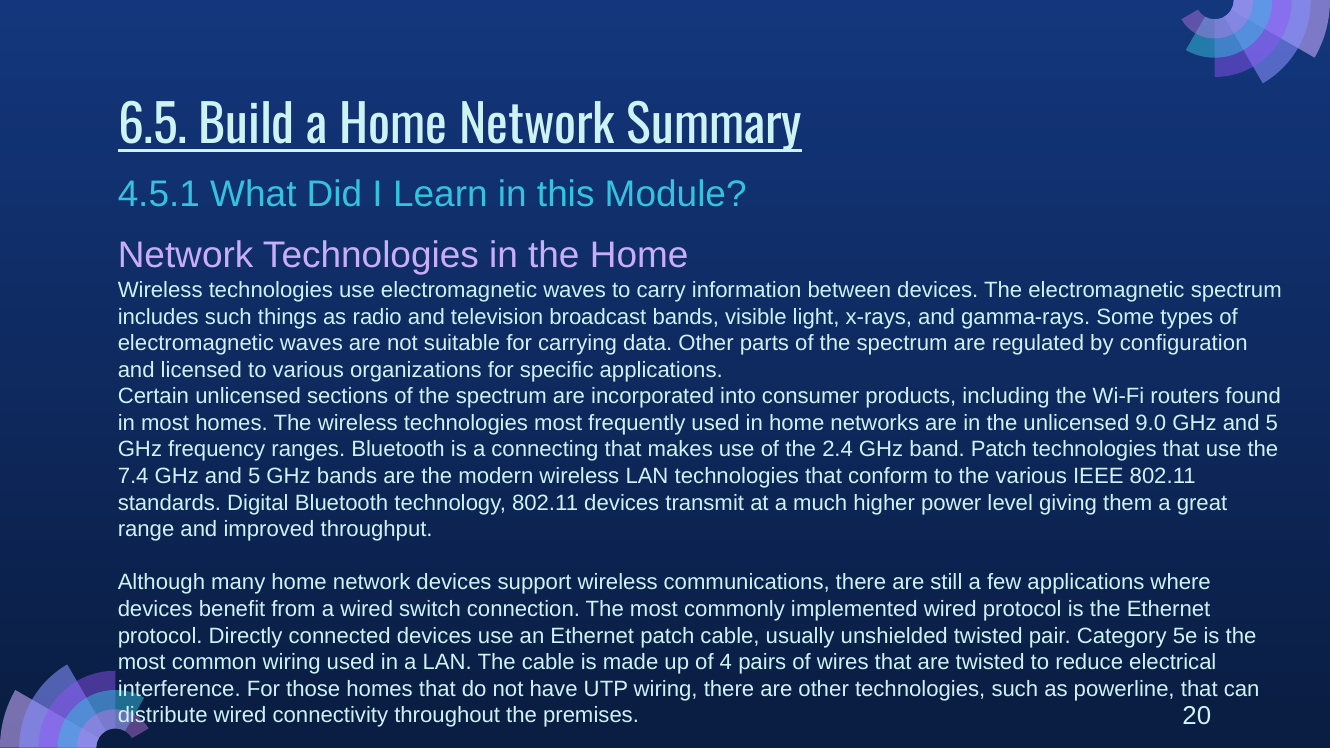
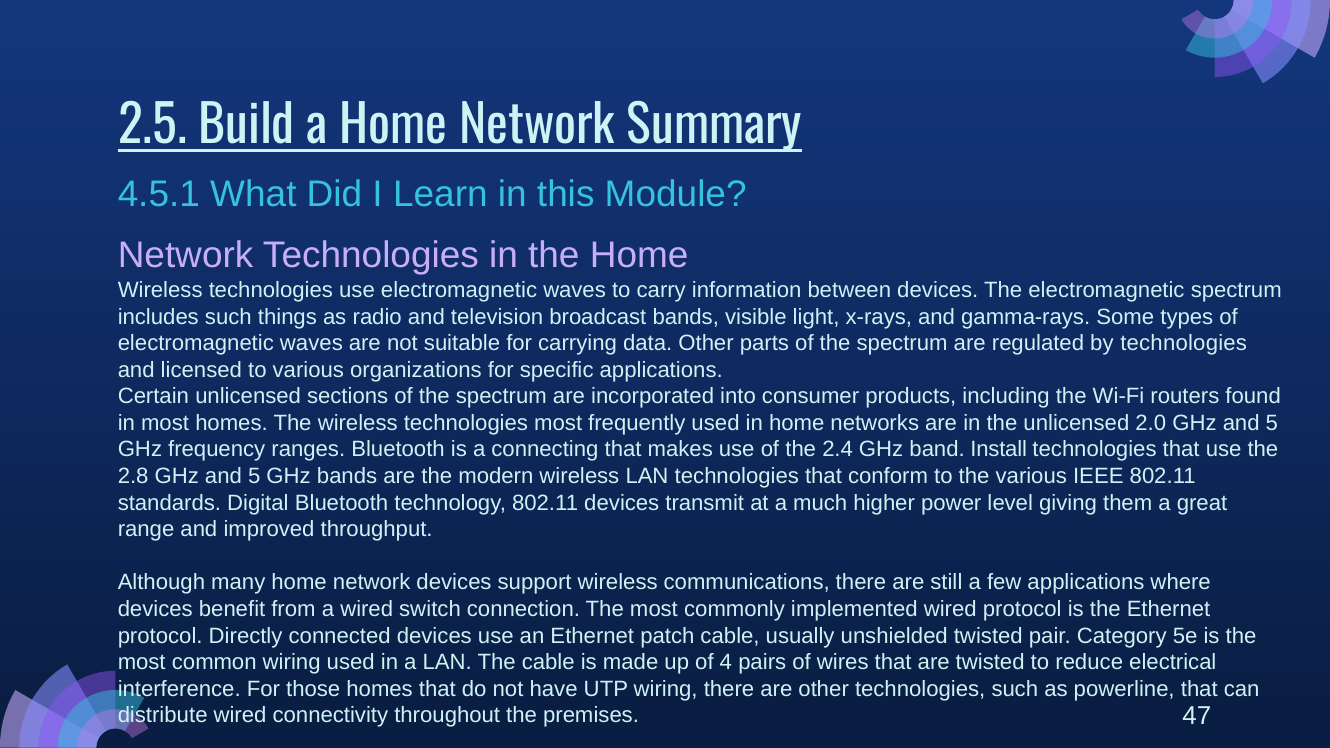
6.5: 6.5 -> 2.5 (152, 127)
by configuration: configuration -> technologies (1184, 343)
9.0: 9.0 -> 2.0 (1151, 423)
band Patch: Patch -> Install (999, 450)
7.4: 7.4 -> 2.8 (133, 476)
20: 20 -> 47 (1197, 716)
